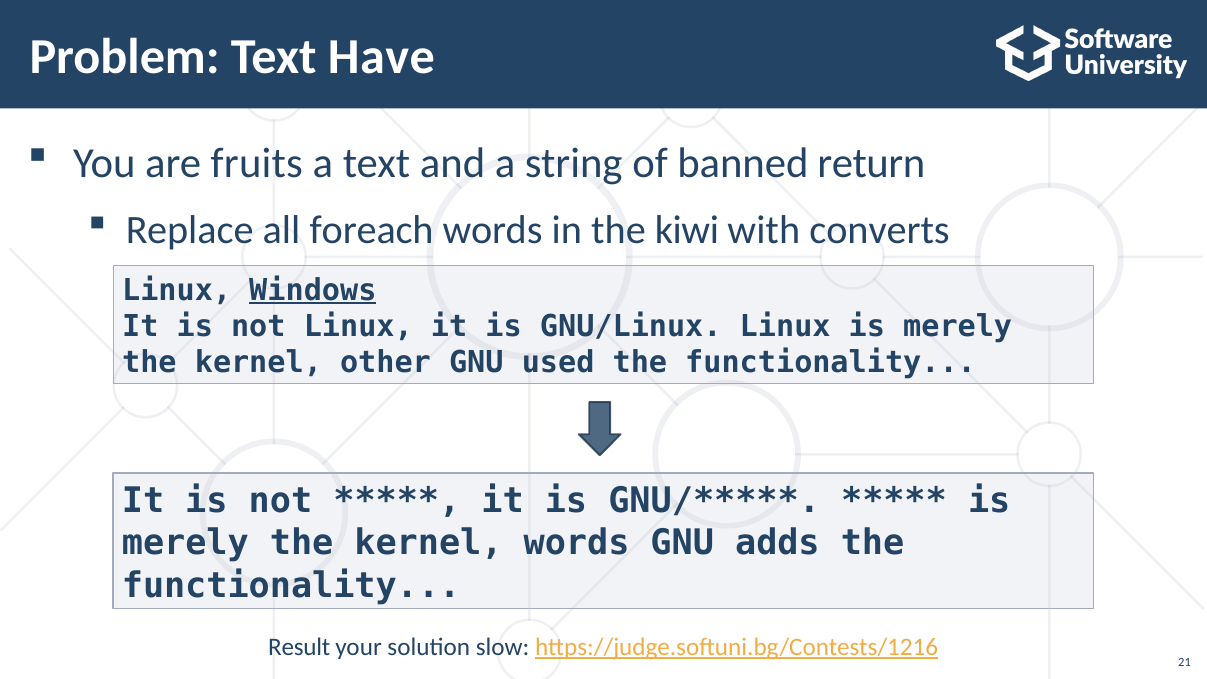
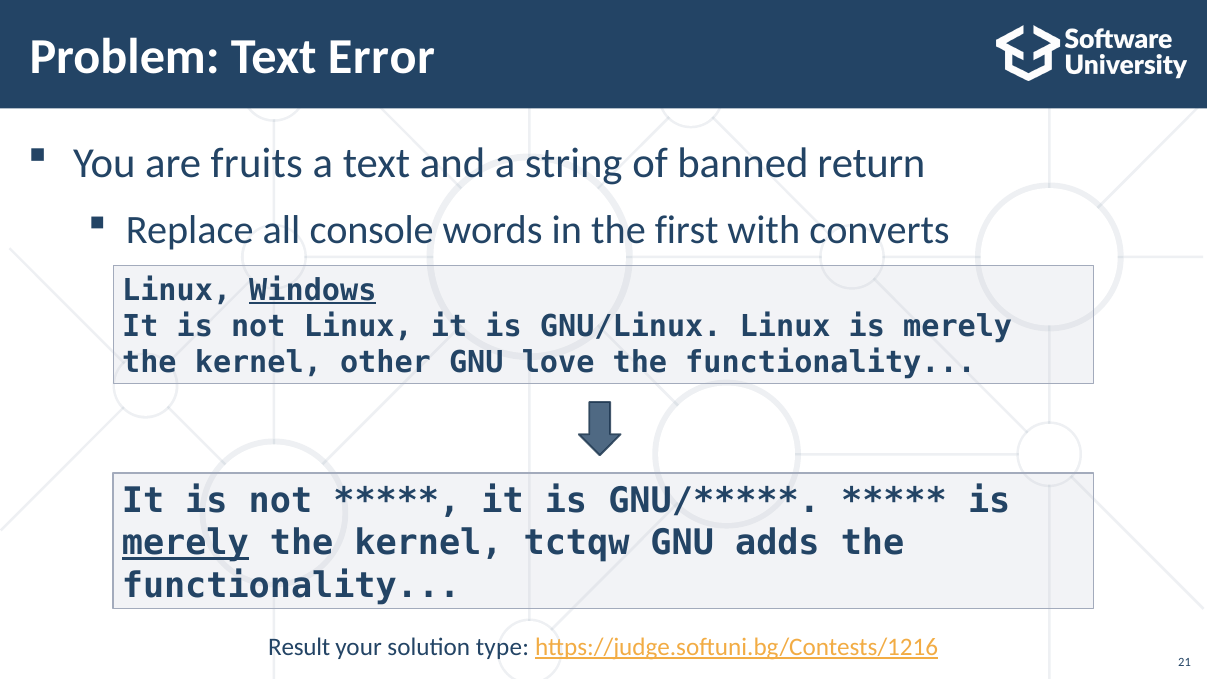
Have: Have -> Error (381, 57)
foreach: foreach -> console (372, 230)
kiwi: kiwi -> first (687, 230)
used: used -> love (558, 363)
merely underline: none -> present (185, 543)
kernel words: words -> tctqw (577, 543)
slow: slow -> type (502, 647)
